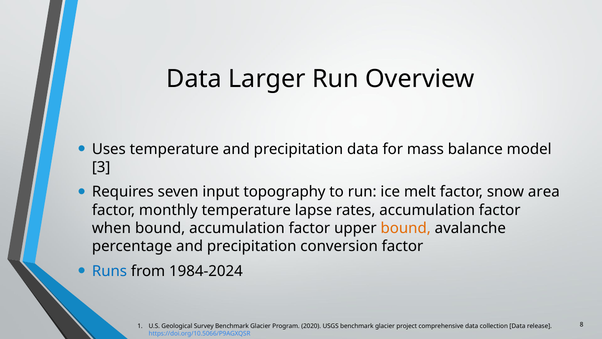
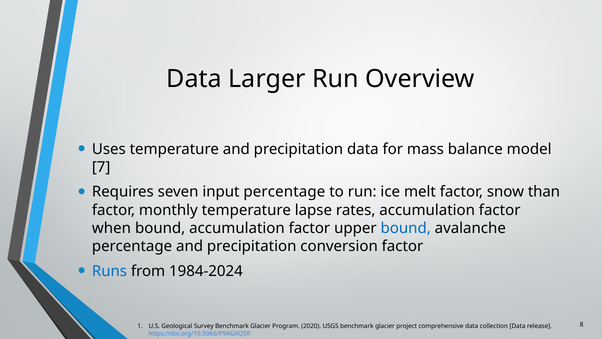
3: 3 -> 7 (101, 167)
input topography: topography -> percentage (284, 192)
area: area -> than (544, 192)
bound colour: orange -> blue (406, 228)
